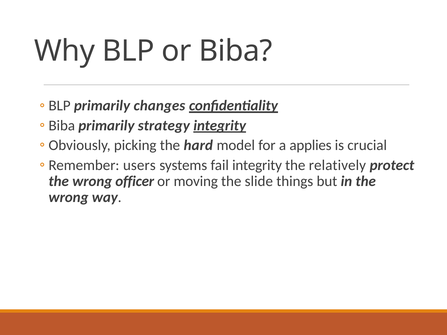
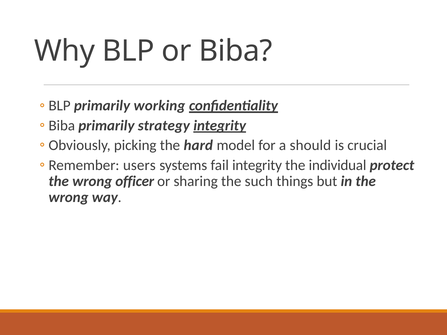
changes: changes -> working (159, 106)
applies: applies -> should (310, 145)
relatively: relatively -> individual (338, 165)
moving: moving -> sharing (196, 181)
slide: slide -> such (259, 181)
